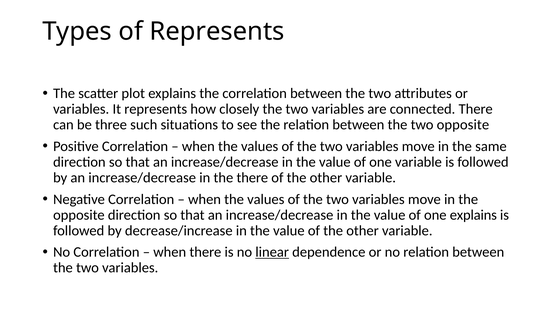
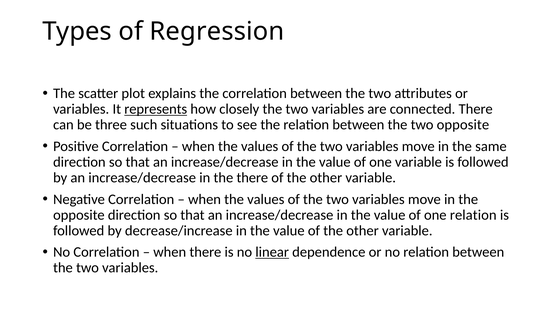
of Represents: Represents -> Regression (217, 32)
represents underline: none -> present (156, 109)
one explains: explains -> relation (473, 215)
